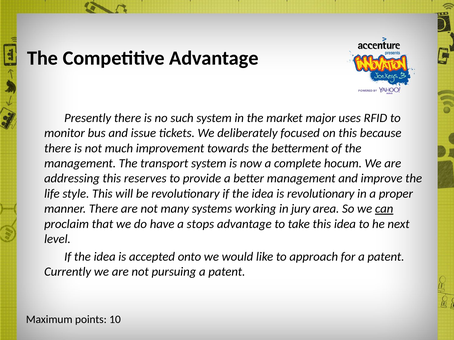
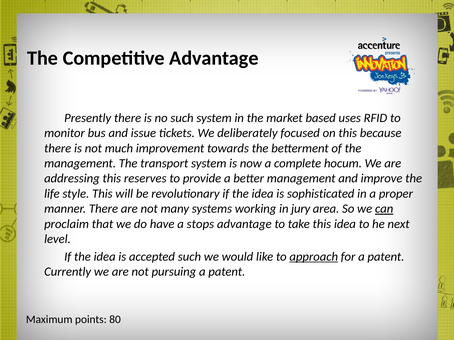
major: major -> based (321, 118)
is revolutionary: revolutionary -> sophisticated (321, 194)
accepted onto: onto -> such (189, 257)
approach underline: none -> present (314, 257)
10: 10 -> 80 (115, 320)
